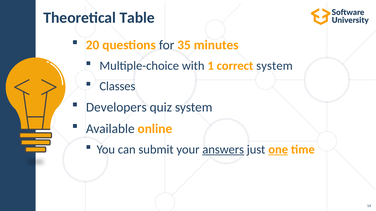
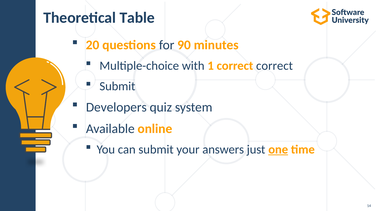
35: 35 -> 90 (184, 45)
correct system: system -> correct (275, 66)
Classes: Classes -> Submit (117, 86)
answers underline: present -> none (223, 150)
